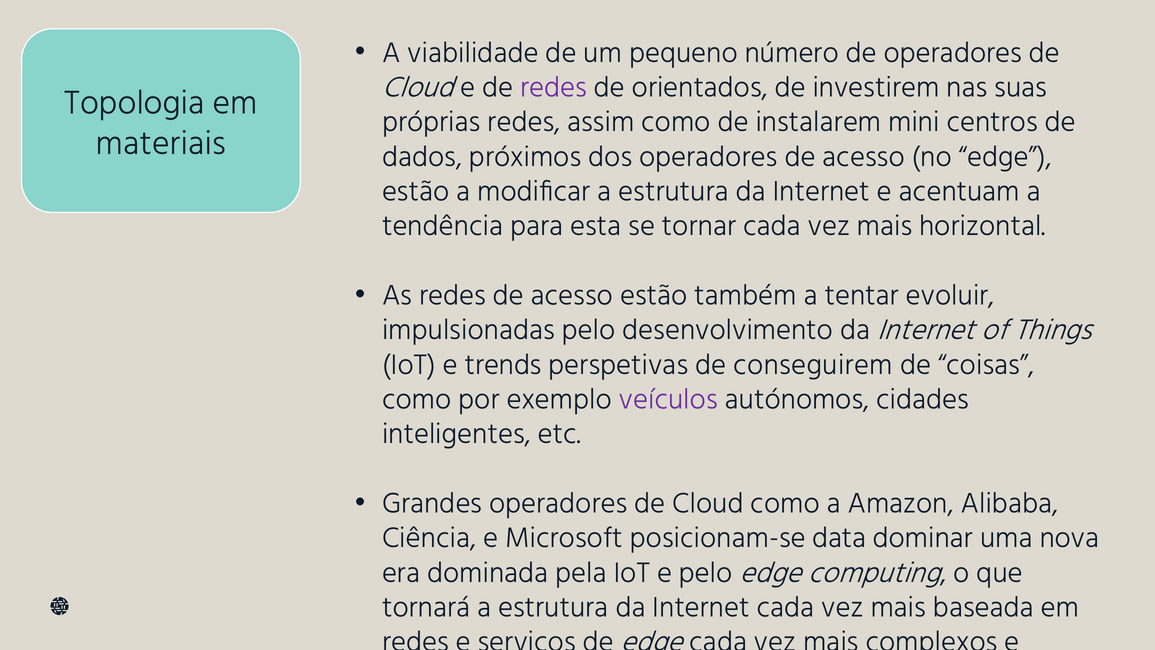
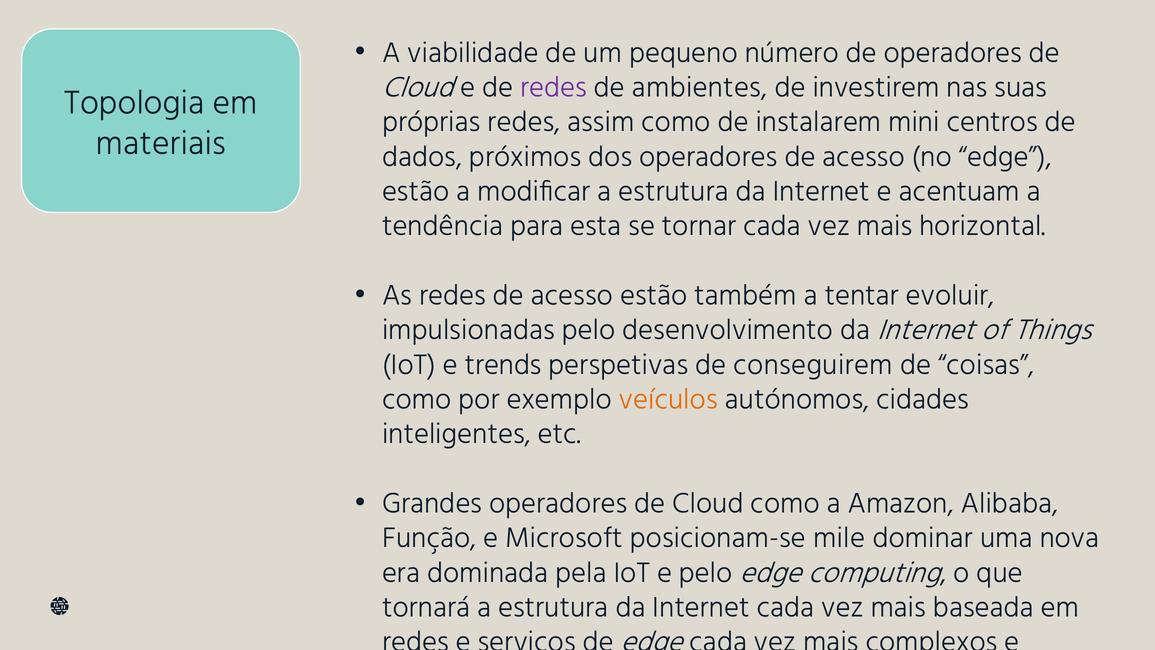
orientados: orientados -> ambientes (700, 87)
veículos colour: purple -> orange (668, 399)
Ciência: Ciência -> Função (429, 538)
data: data -> mile (839, 538)
